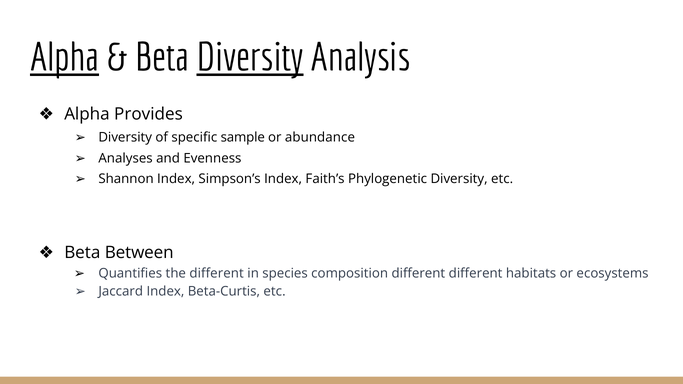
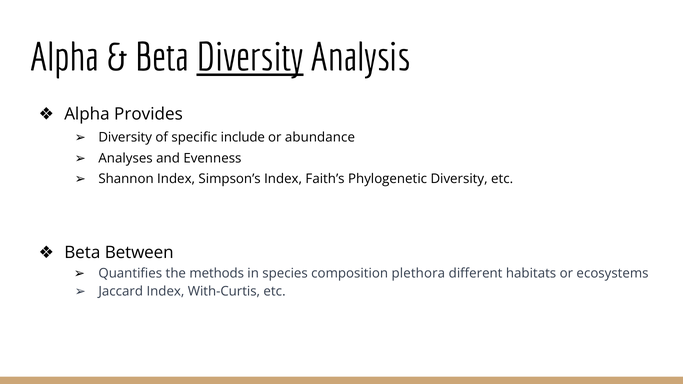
Alpha underline: present -> none (65, 58)
sample: sample -> include (243, 138)
the different: different -> methods (217, 273)
composition different: different -> plethora (418, 273)
Beta-Curtis: Beta-Curtis -> With-Curtis (224, 291)
